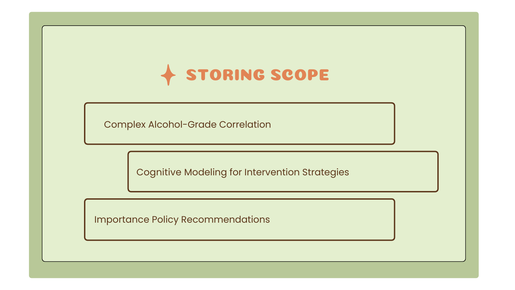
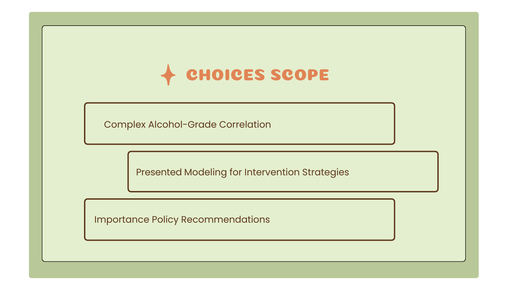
STORING: STORING -> CHOICES (226, 75)
Cognitive: Cognitive -> Presented (159, 172)
